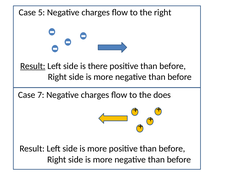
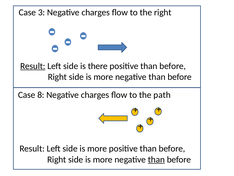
5: 5 -> 3 (42, 12)
7: 7 -> 8 (41, 95)
does: does -> path (162, 95)
than underline: none -> present (156, 159)
